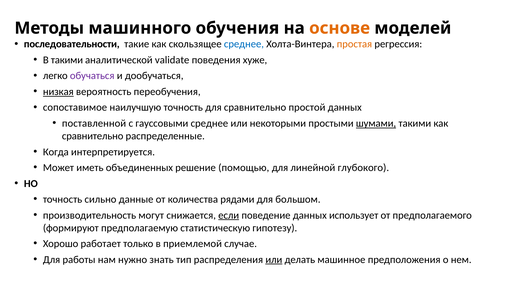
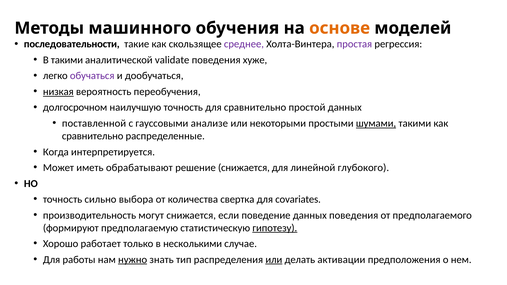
среднее colour: blue -> purple (244, 44)
простая colour: orange -> purple (354, 44)
сопоставимое: сопоставимое -> долгосрочном (75, 108)
гауссовыми среднее: среднее -> анализе (209, 123)
объединенных: объединенных -> обрабатывают (139, 168)
решение помощью: помощью -> снижается (244, 168)
данные: данные -> выбора (136, 200)
рядами: рядами -> свертка (237, 200)
большом: большом -> covariates (298, 200)
если underline: present -> none (229, 215)
данных использует: использует -> поведения (354, 215)
гипотезу underline: none -> present (275, 228)
приемлемой: приемлемой -> несколькими (193, 244)
нужно underline: none -> present (133, 260)
машинное: машинное -> активации (341, 260)
